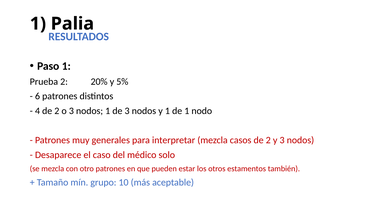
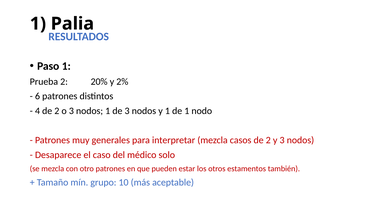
5%: 5% -> 2% (122, 82)
